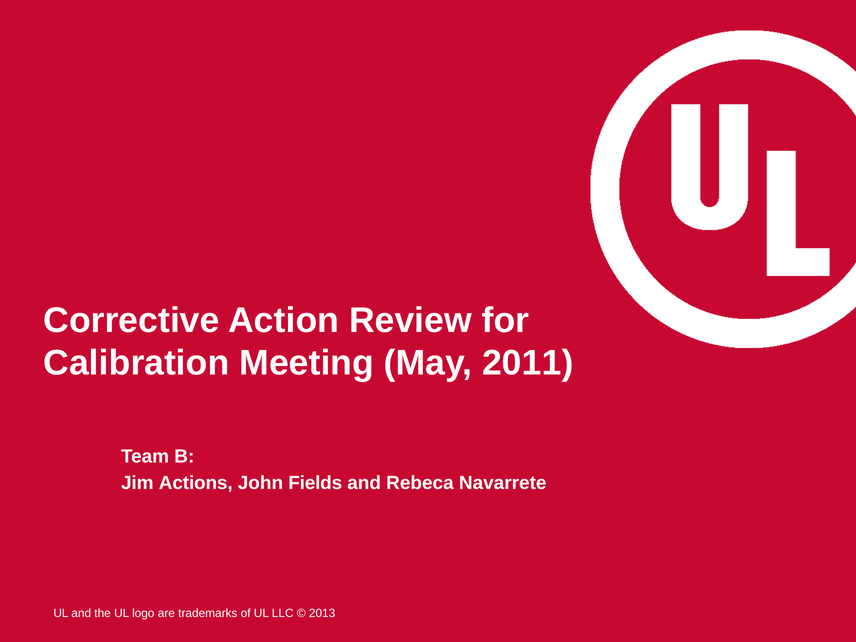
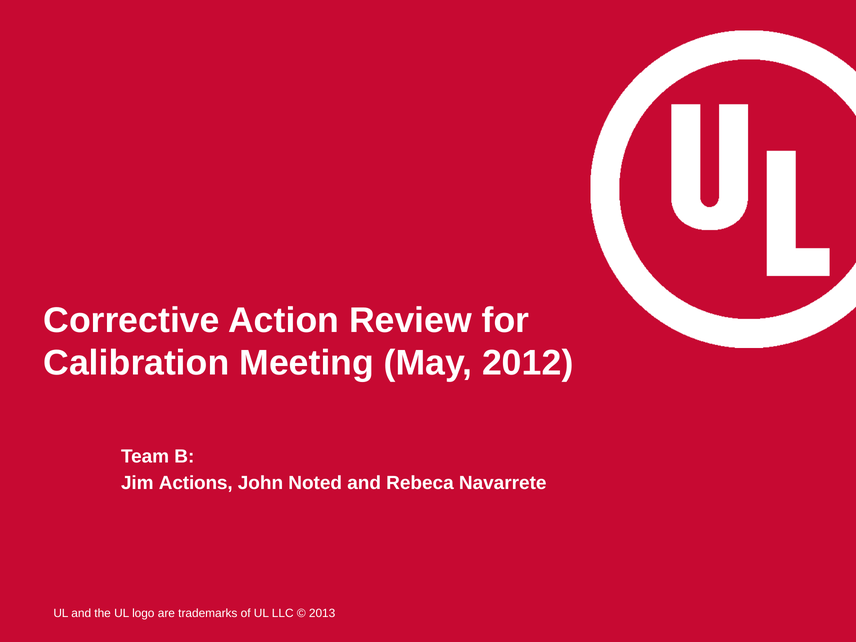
2011: 2011 -> 2012 (528, 363)
Fields: Fields -> Noted (315, 483)
